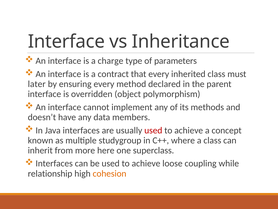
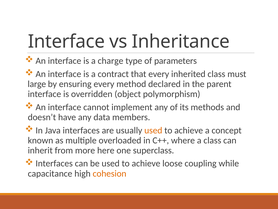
later: later -> large (37, 84)
used colour: red -> orange (153, 130)
studygroup: studygroup -> overloaded (120, 140)
relationship: relationship -> capacitance (50, 173)
